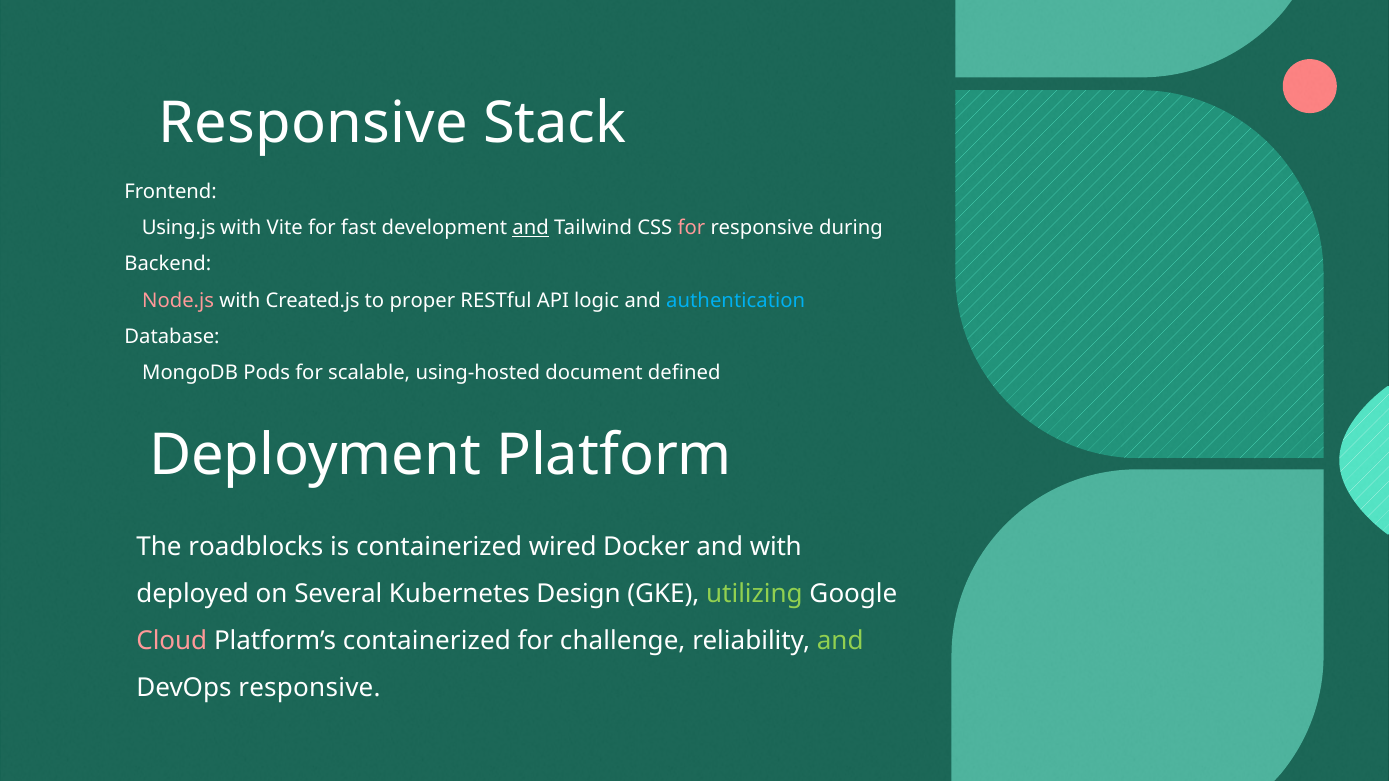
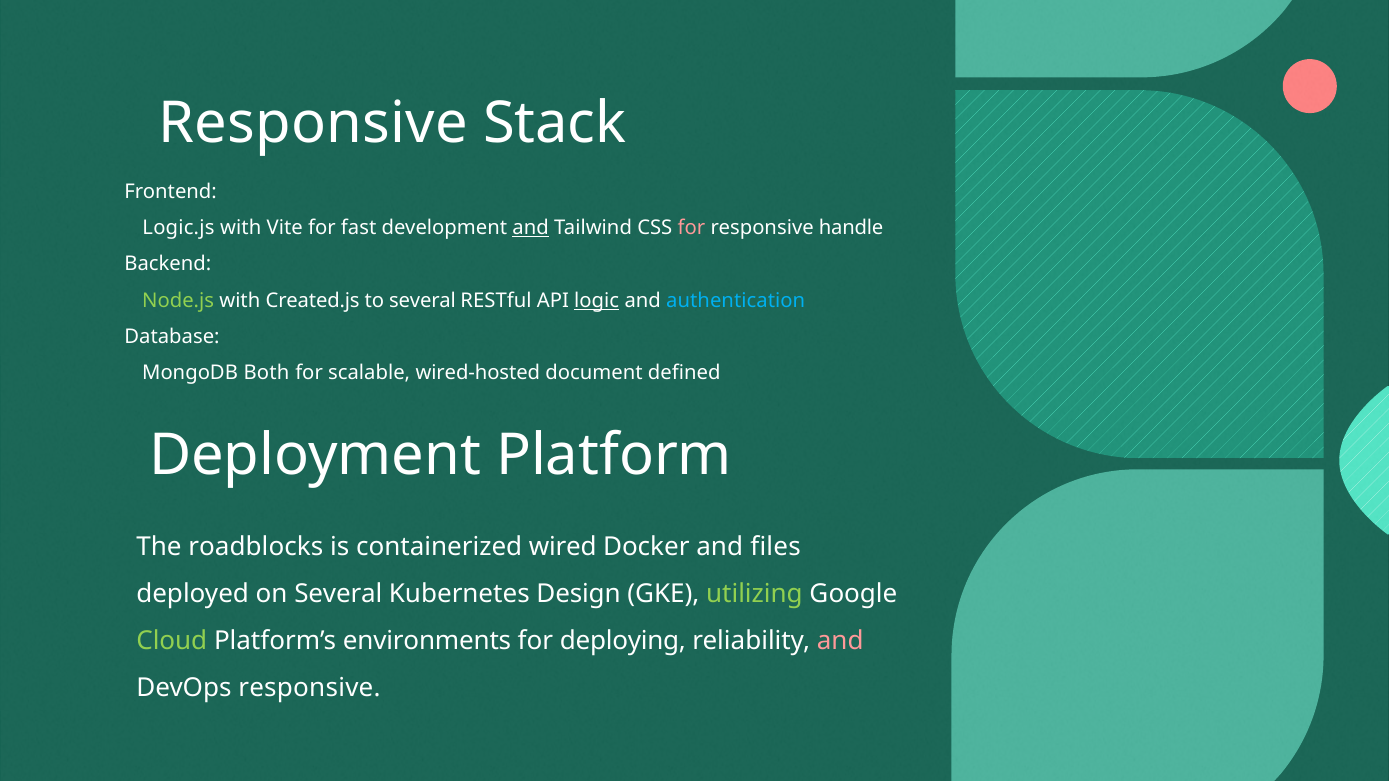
Using.js: Using.js -> Logic.js (178, 228)
during: during -> handle (851, 228)
Node.js colour: pink -> light green (178, 301)
to proper: proper -> several (423, 301)
logic underline: none -> present (597, 301)
Pods: Pods -> Both (267, 373)
using-hosted: using-hosted -> wired-hosted (478, 373)
and with: with -> files (776, 547)
Cloud colour: pink -> light green (172, 641)
Platform’s containerized: containerized -> environments (427, 641)
challenge: challenge -> deploying (623, 641)
and colour: light green -> pink (840, 641)
